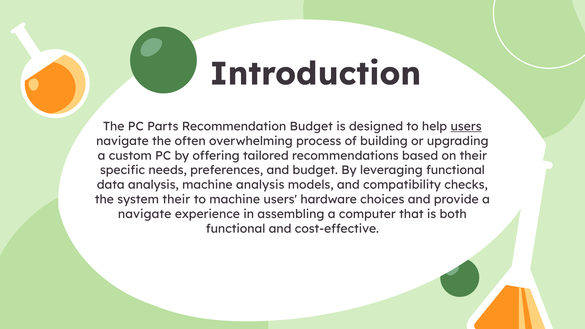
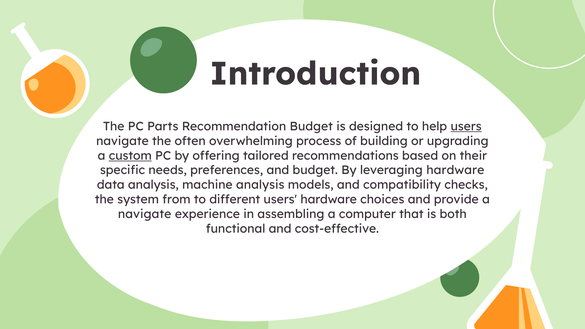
custom underline: none -> present (130, 156)
leveraging functional: functional -> hardware (455, 170)
system their: their -> from (176, 200)
to machine: machine -> different (235, 200)
